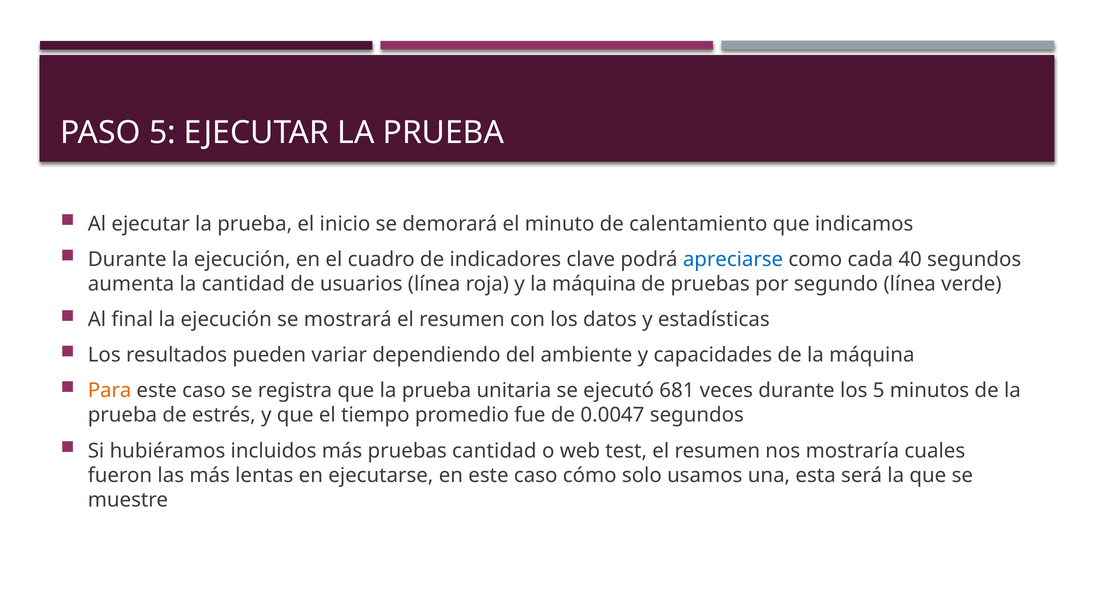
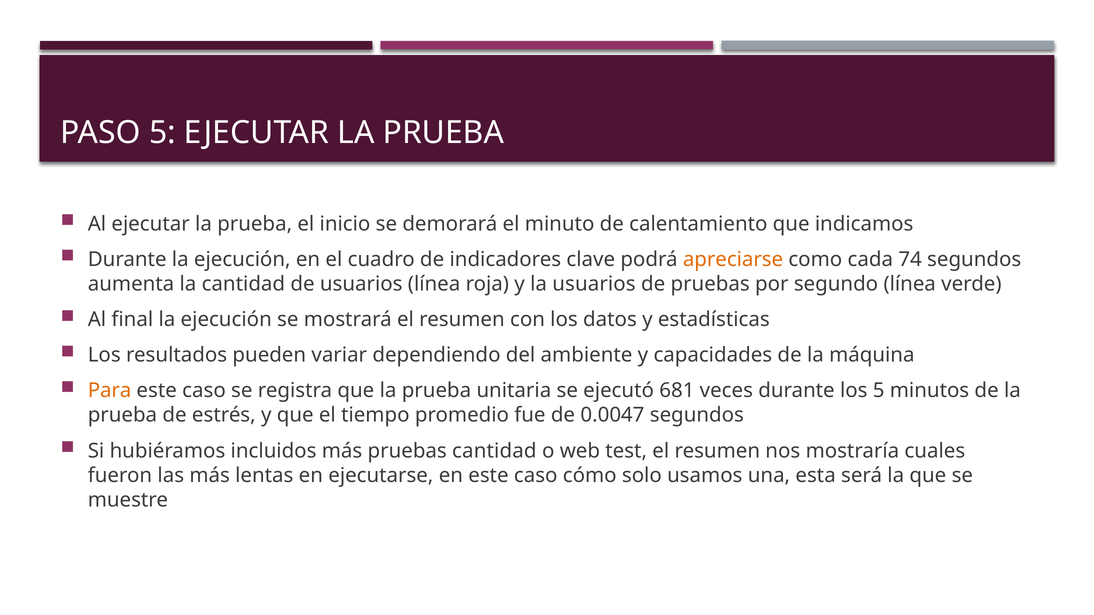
apreciarse colour: blue -> orange (733, 260)
40: 40 -> 74 (910, 260)
y la máquina: máquina -> usuarios (594, 284)
